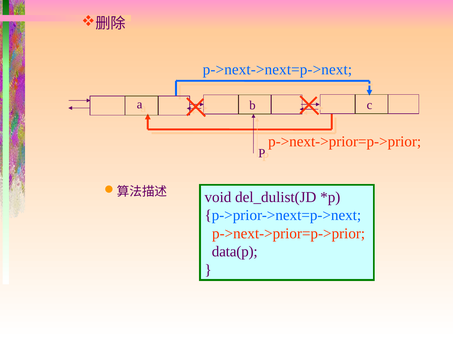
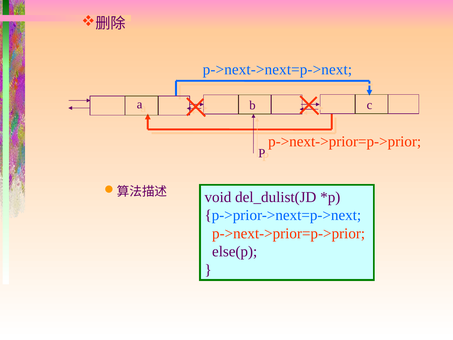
data(p: data(p -> else(p (235, 251)
